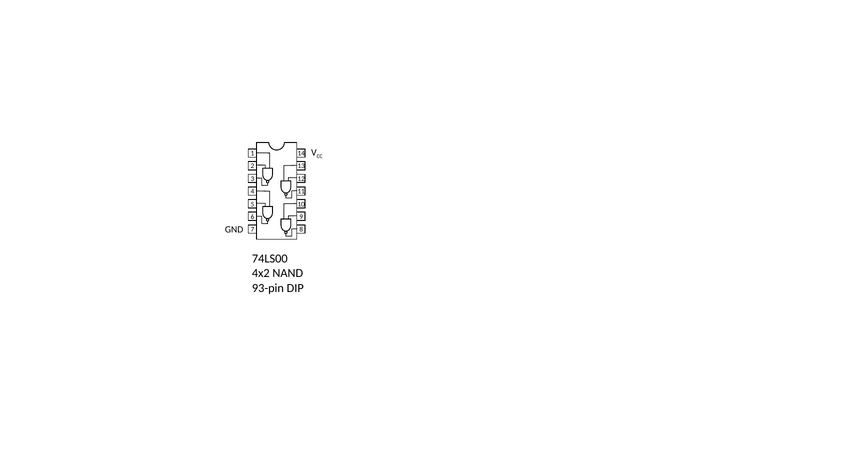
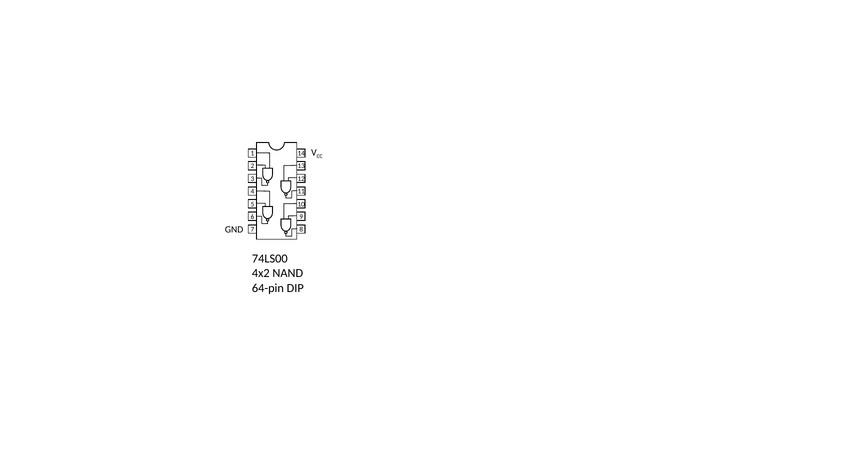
93-pin: 93-pin -> 64-pin (268, 288)
